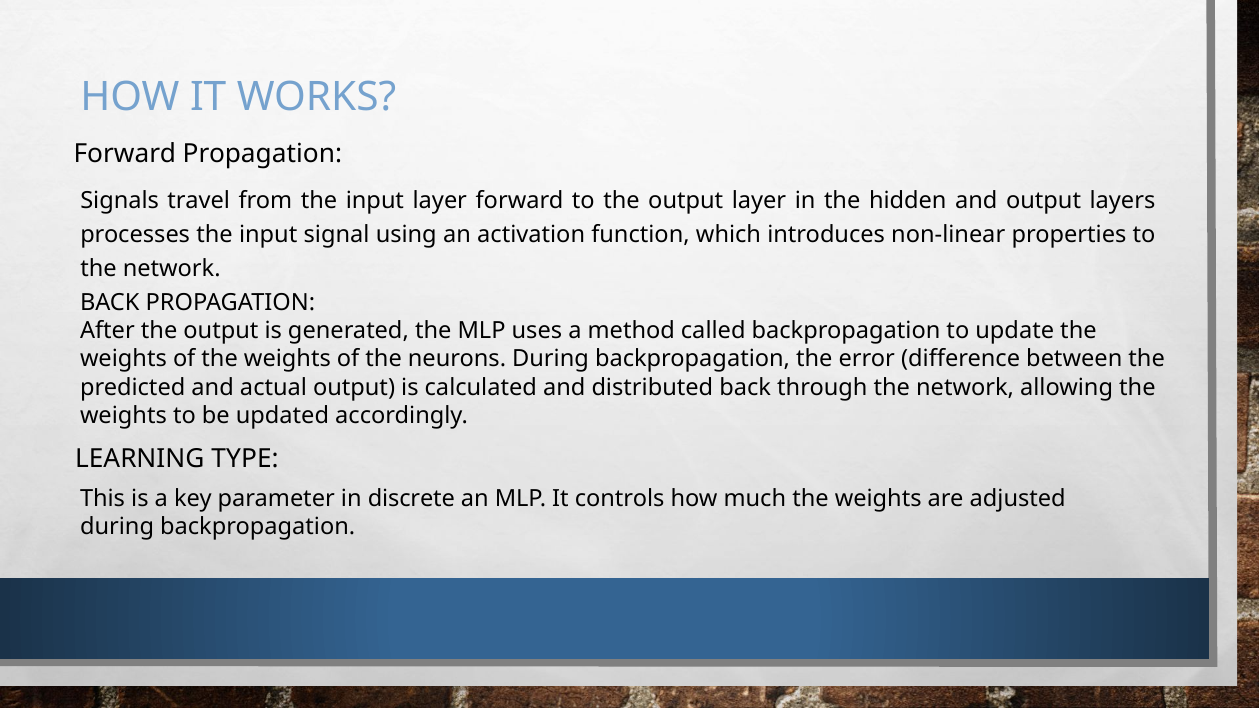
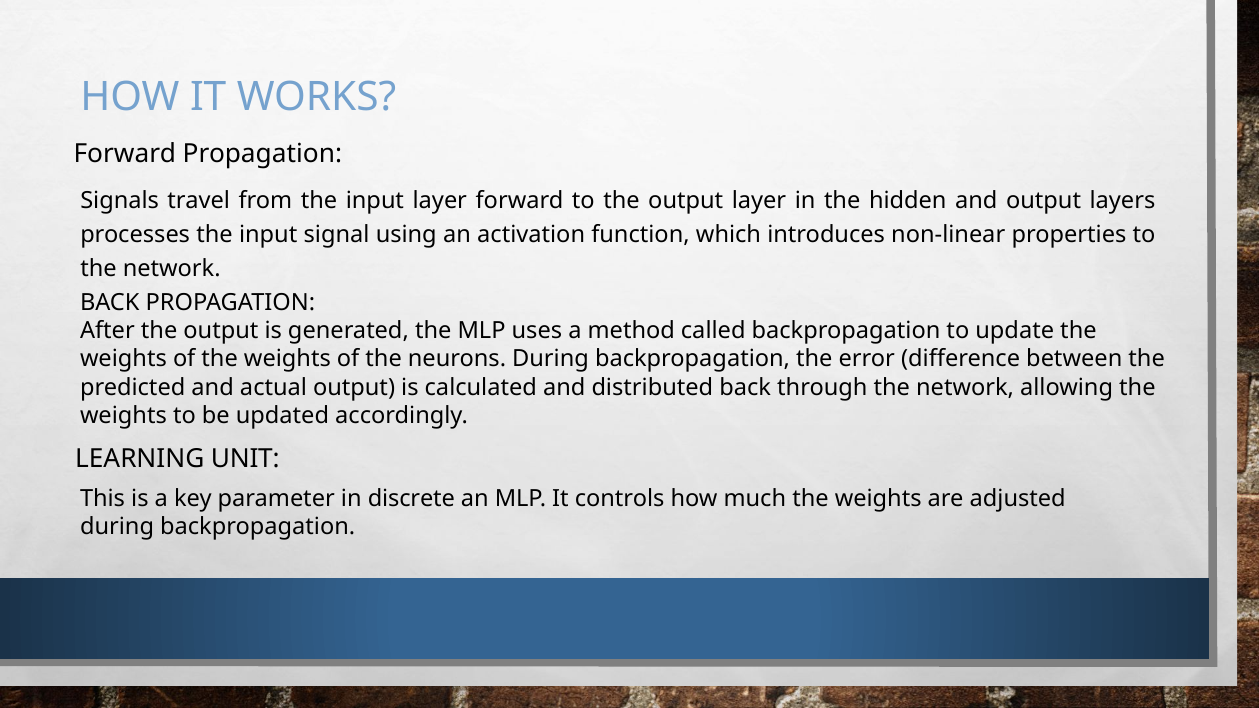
TYPE: TYPE -> UNIT (245, 459)
